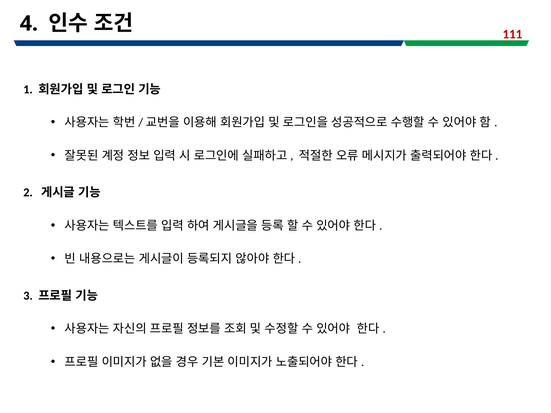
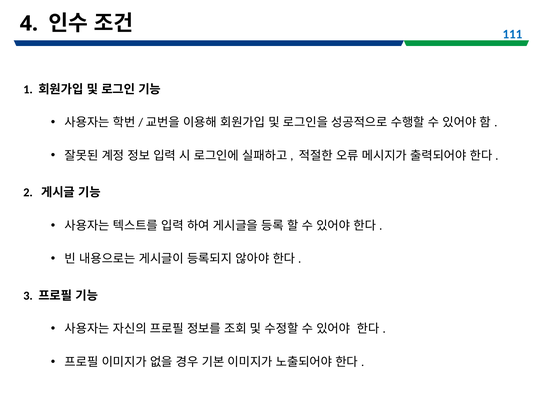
111 colour: red -> blue (512, 34)
